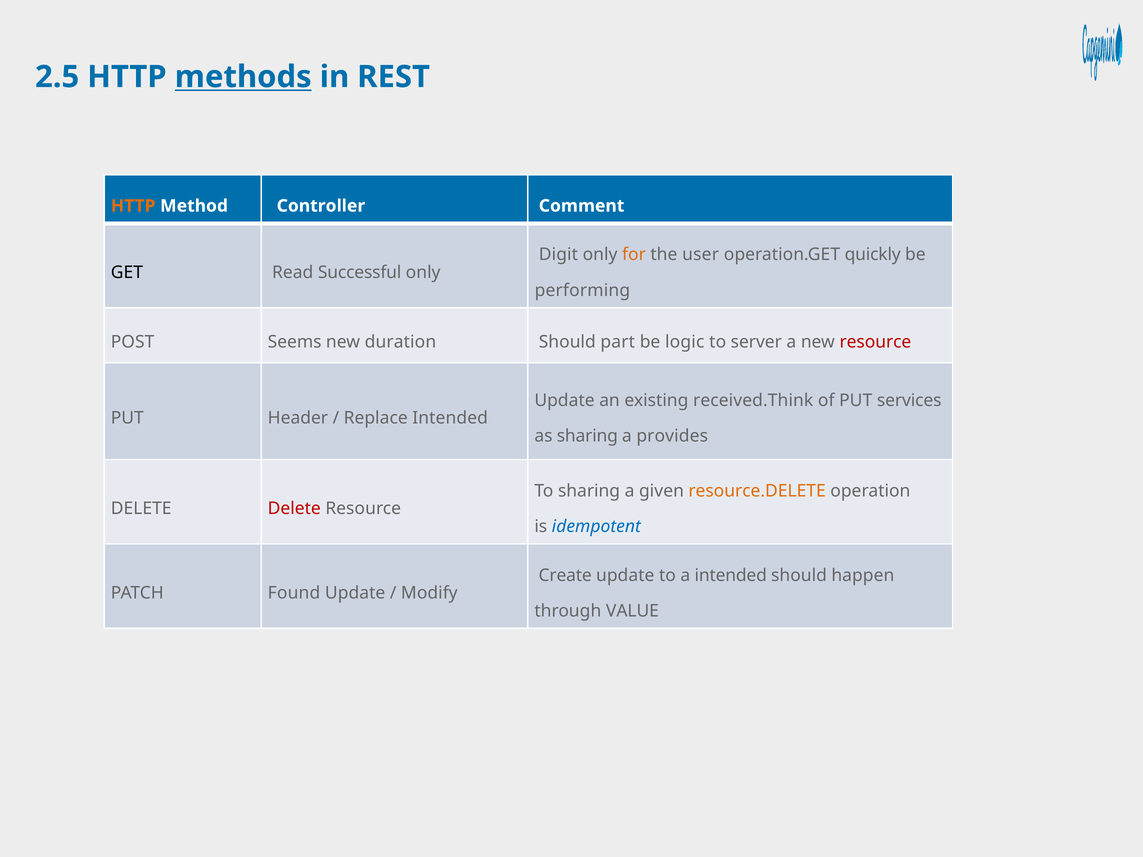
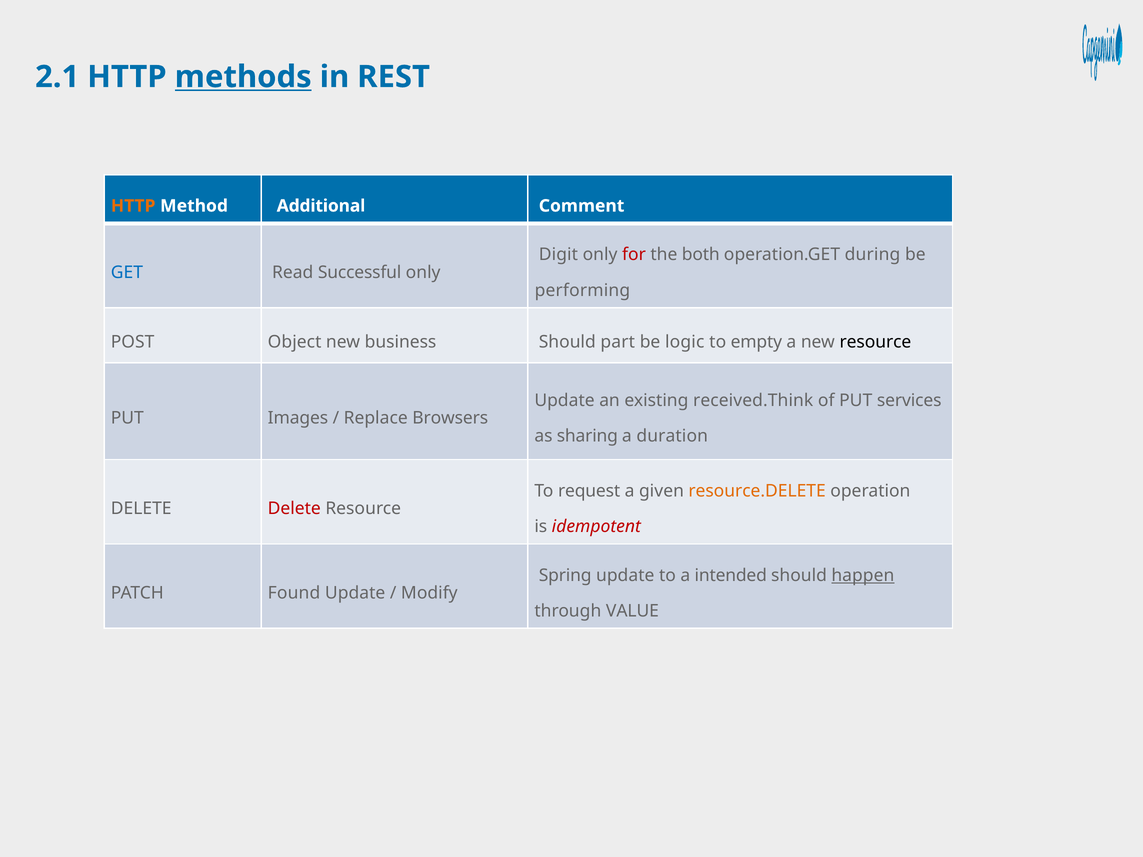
2.5: 2.5 -> 2.1 (57, 77)
Controller: Controller -> Additional (321, 206)
for colour: orange -> red (634, 255)
user: user -> both (701, 255)
quickly: quickly -> during (873, 255)
GET colour: black -> blue (127, 273)
Seems: Seems -> Object (295, 342)
duration: duration -> business (401, 342)
server: server -> empty (756, 342)
resource colour: red -> black (875, 342)
Header: Header -> Images (298, 418)
Replace Intended: Intended -> Browsers (450, 418)
provides: provides -> duration (672, 436)
To sharing: sharing -> request (589, 491)
idempotent colour: blue -> red (596, 527)
Create: Create -> Spring (565, 575)
happen underline: none -> present (863, 575)
